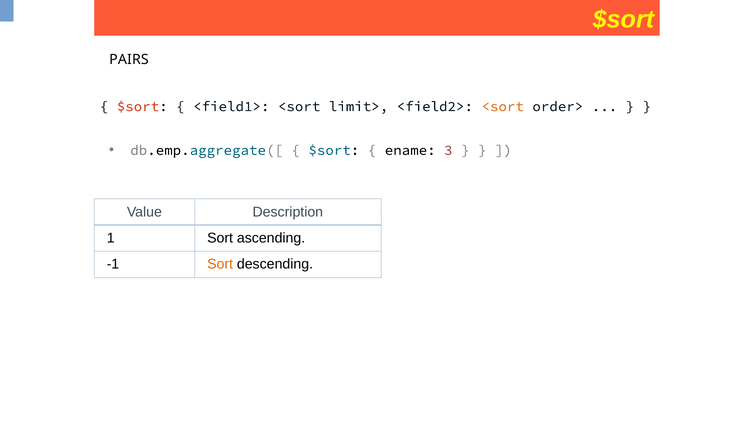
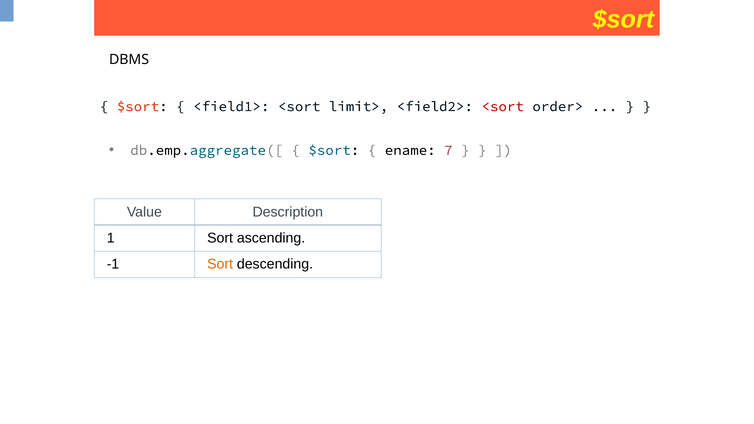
PAIRS: PAIRS -> DBMS (129, 59)
<sort colour: orange -> red (503, 106)
3: 3 -> 7 (448, 150)
